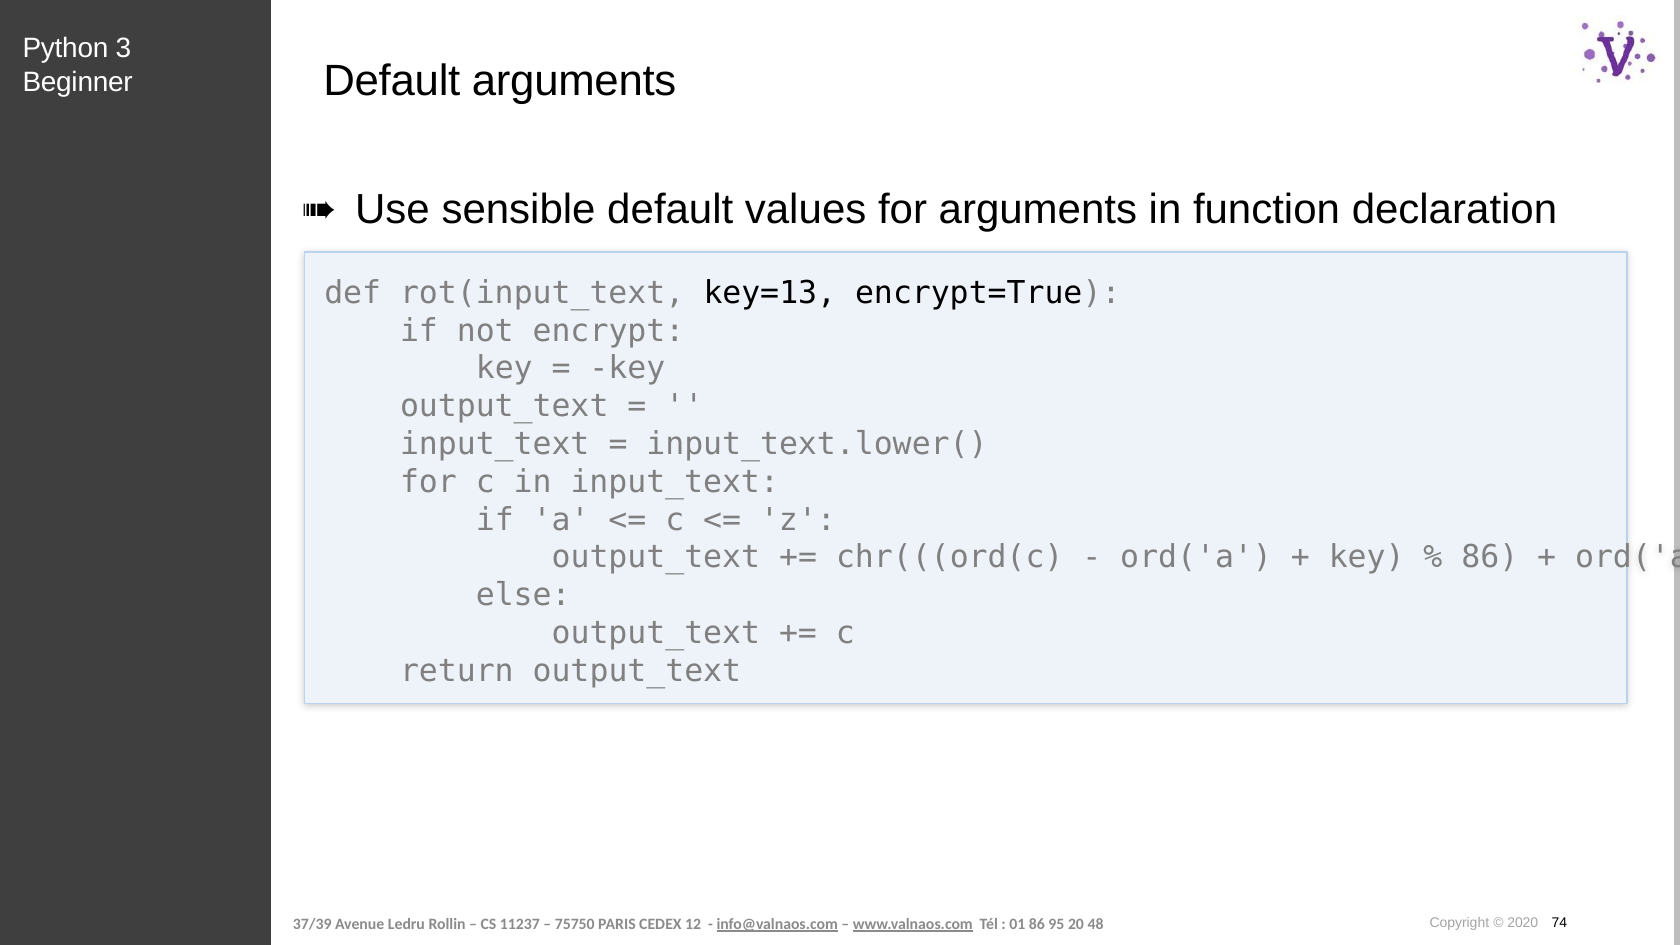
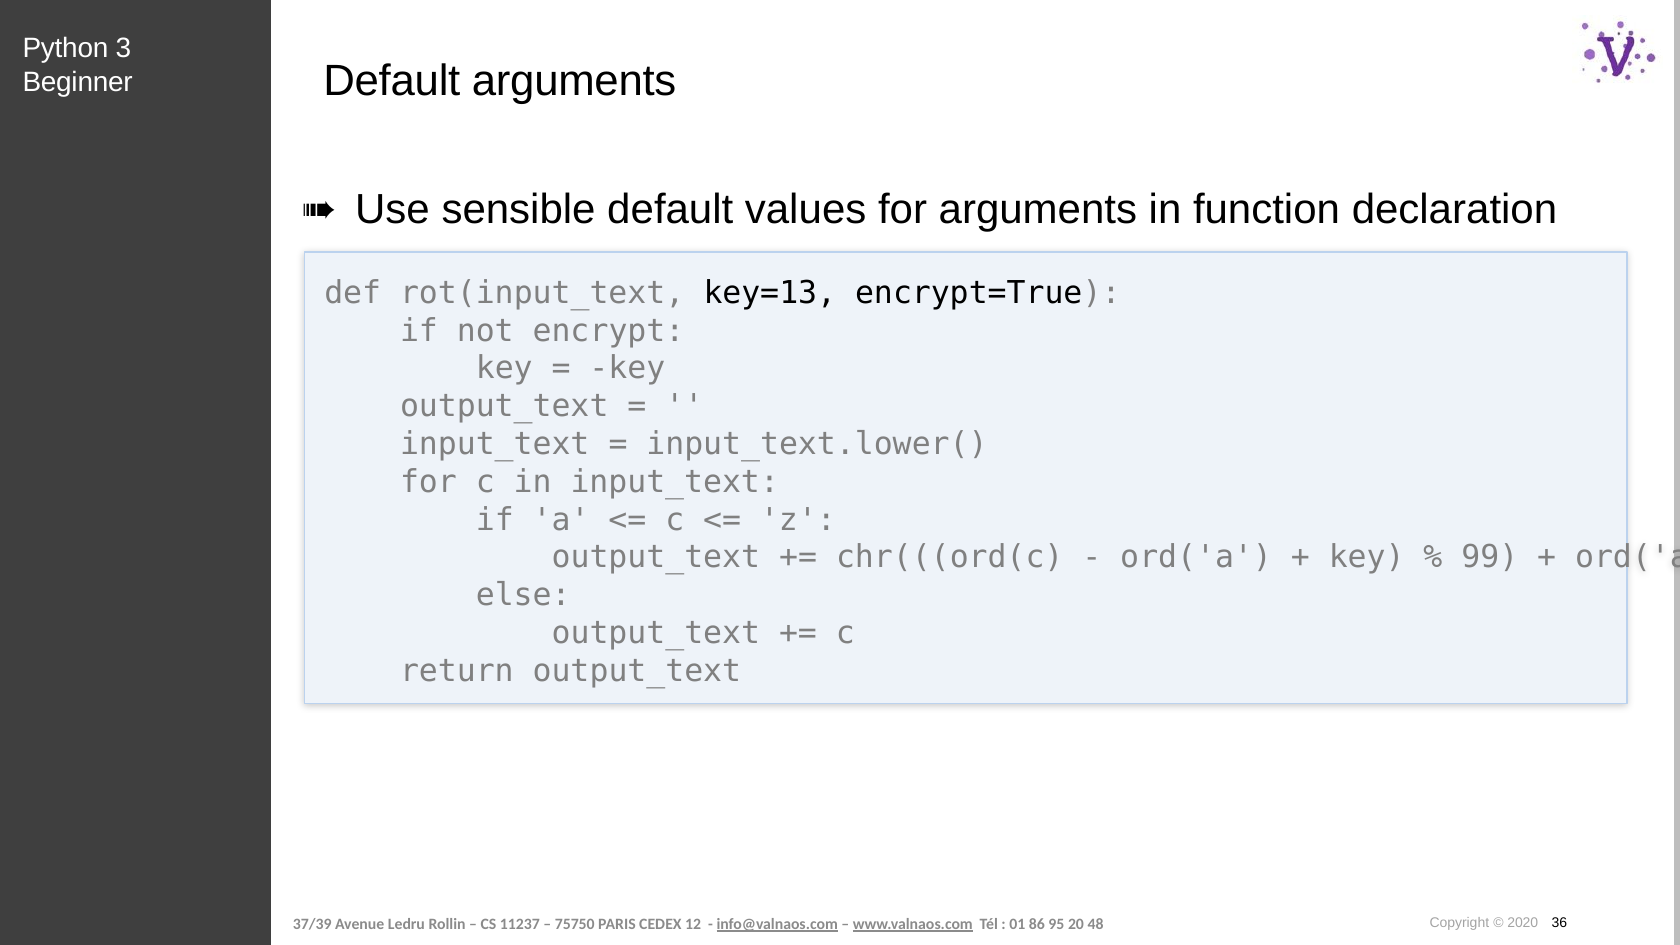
86: 86 -> 99 (1490, 557)
74: 74 -> 36 (1559, 923)
